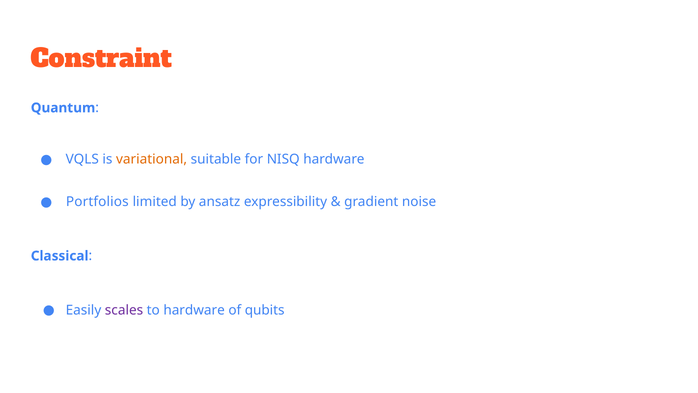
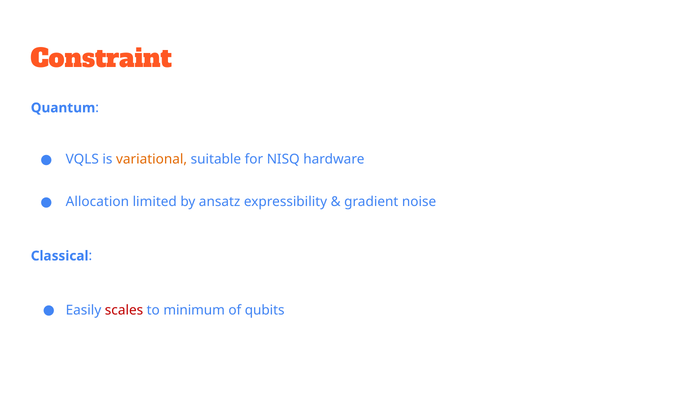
Portfolios: Portfolios -> Allocation (97, 202)
scales colour: purple -> red (124, 310)
to hardware: hardware -> minimum (194, 310)
